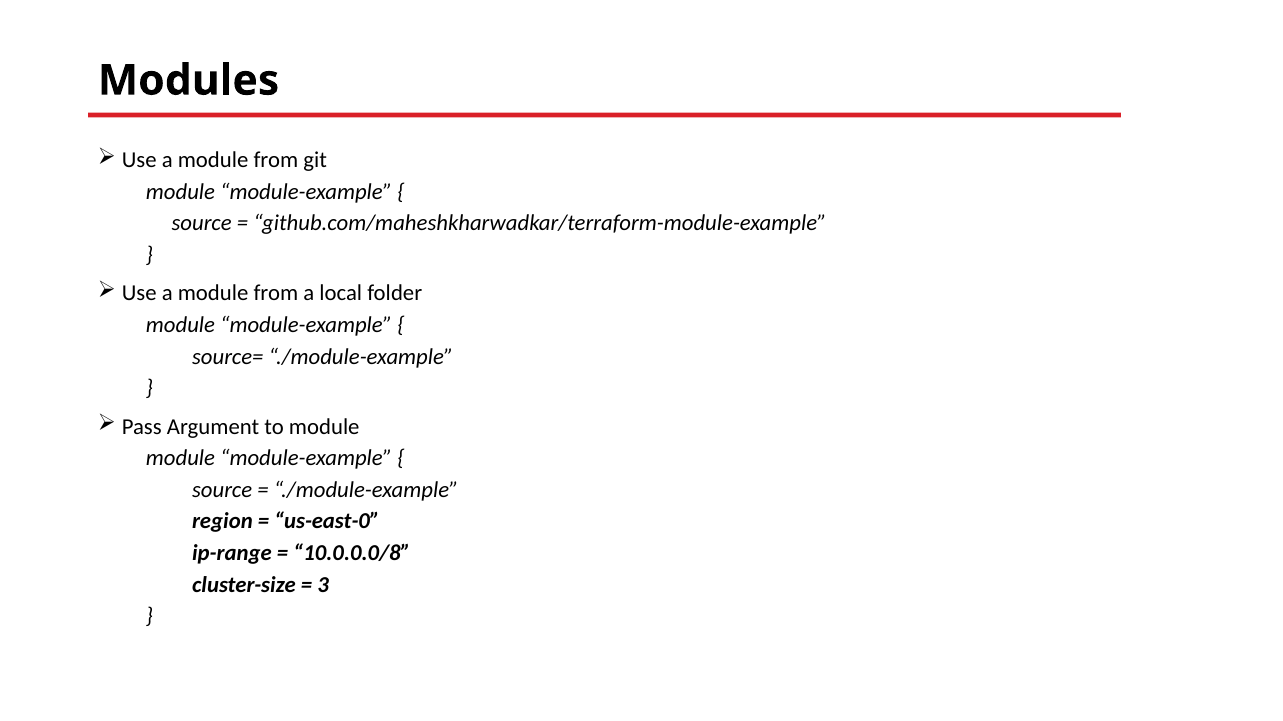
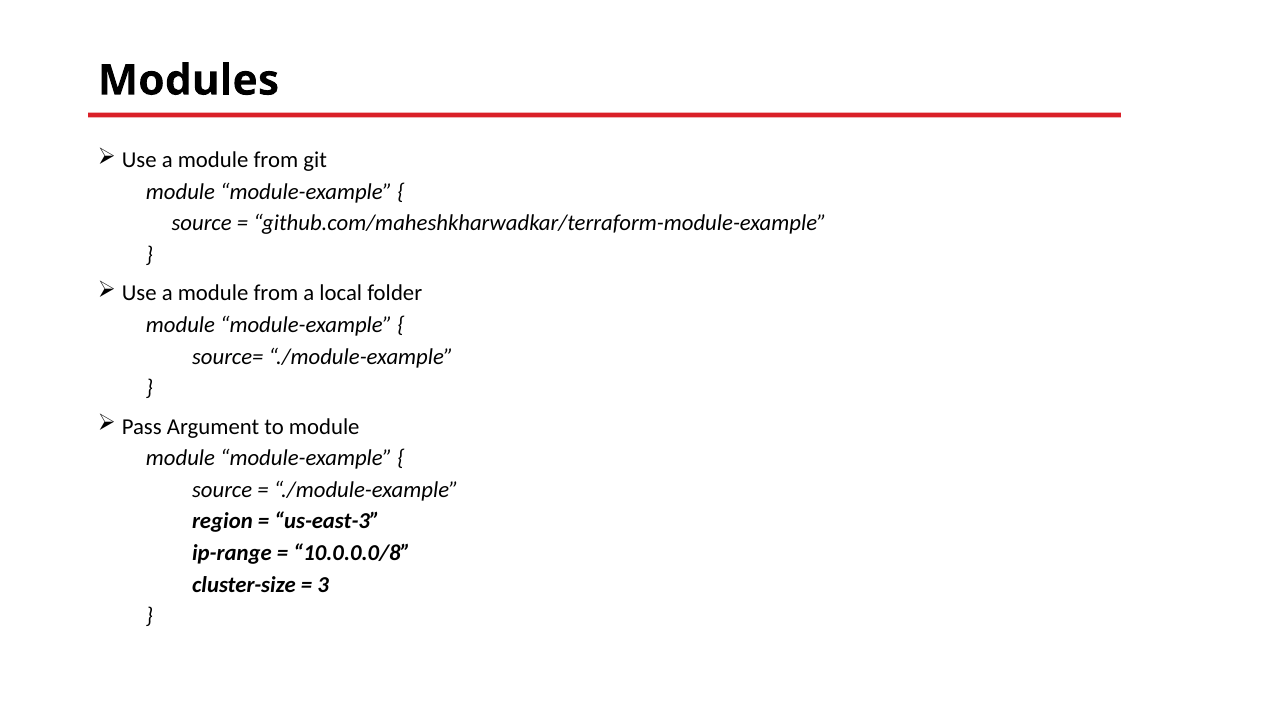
us-east-0: us-east-0 -> us-east-3 (327, 522)
